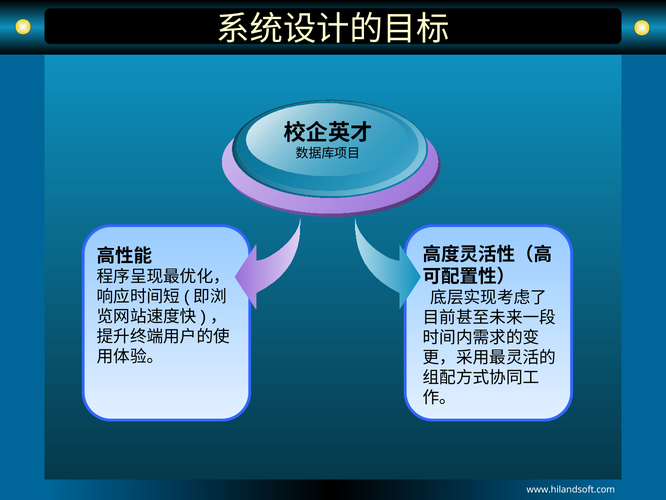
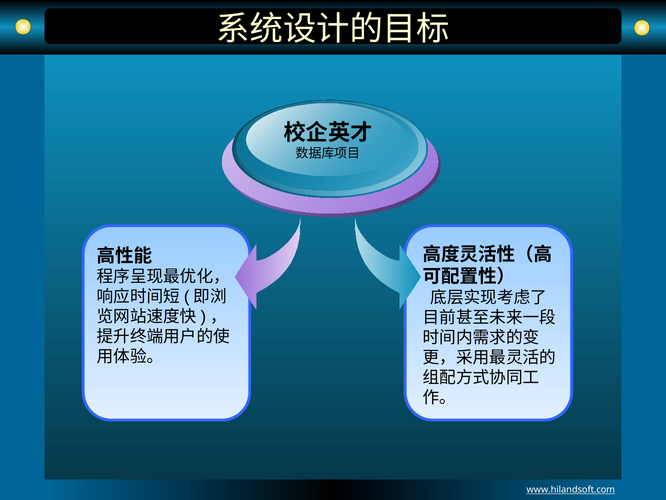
www.hilandsoft.com underline: none -> present (571, 489)
